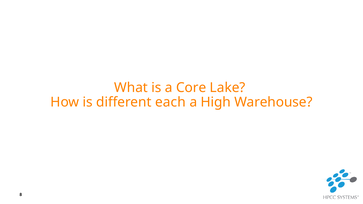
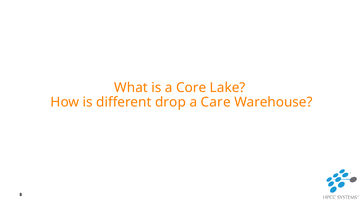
each: each -> drop (170, 102)
High: High -> Care (216, 102)
